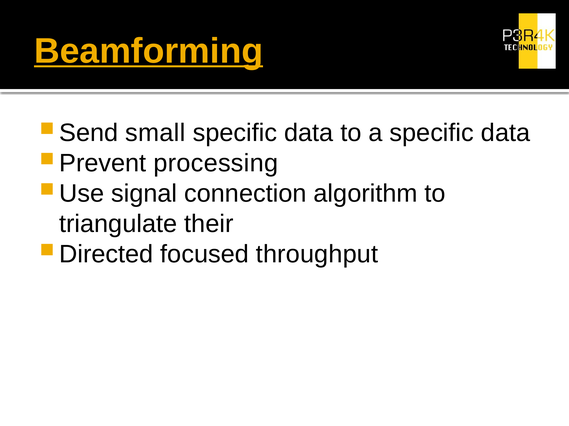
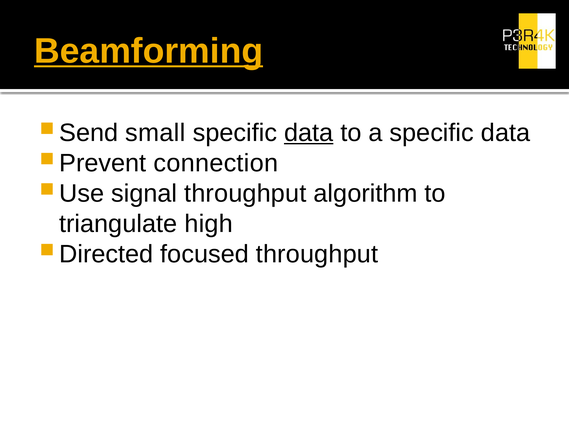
data underline: none -> present (309, 133)
processing: processing -> connection (216, 163)
signal connection: connection -> throughput (245, 194)
their: their -> high (209, 224)
